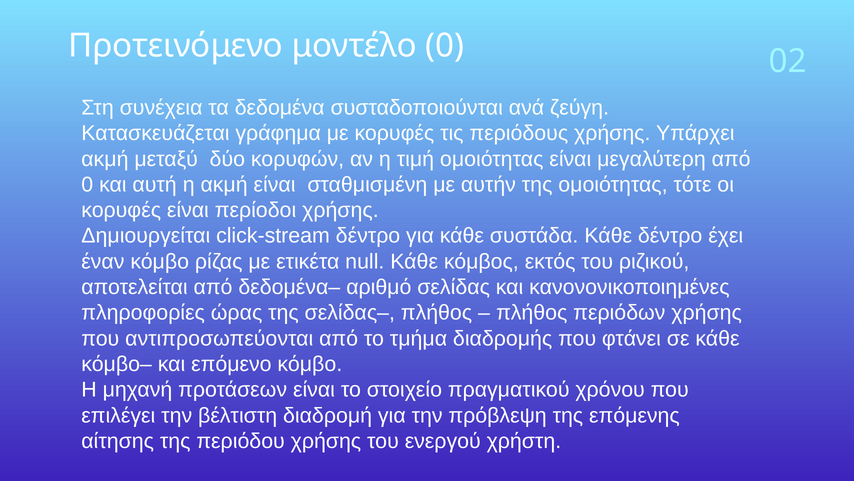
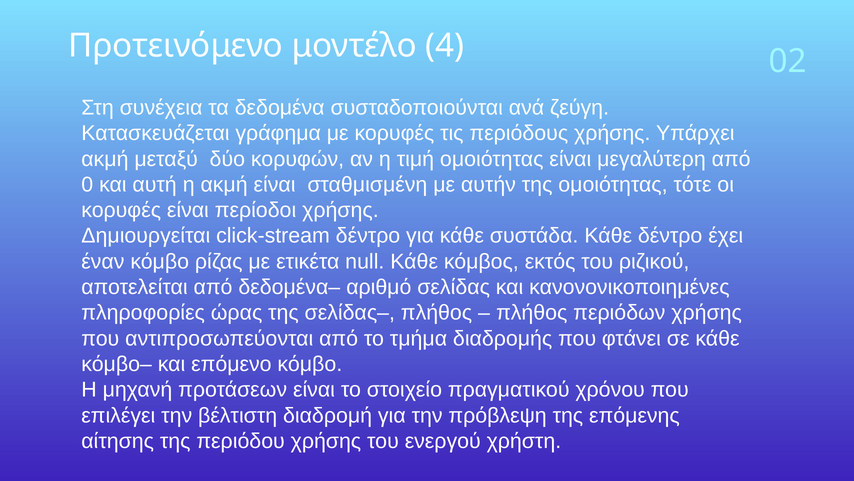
μοντέλο 0: 0 -> 4 (445, 46)
